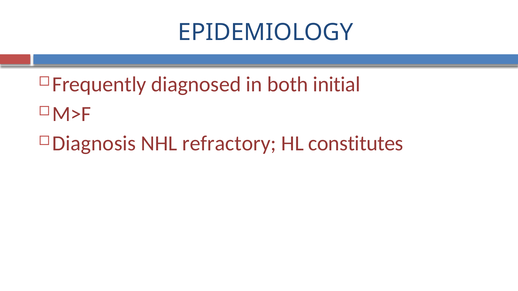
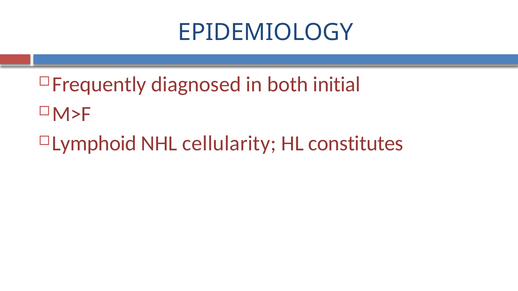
Diagnosis: Diagnosis -> Lymphoid (94, 144)
refractory: refractory -> cellularity (229, 144)
